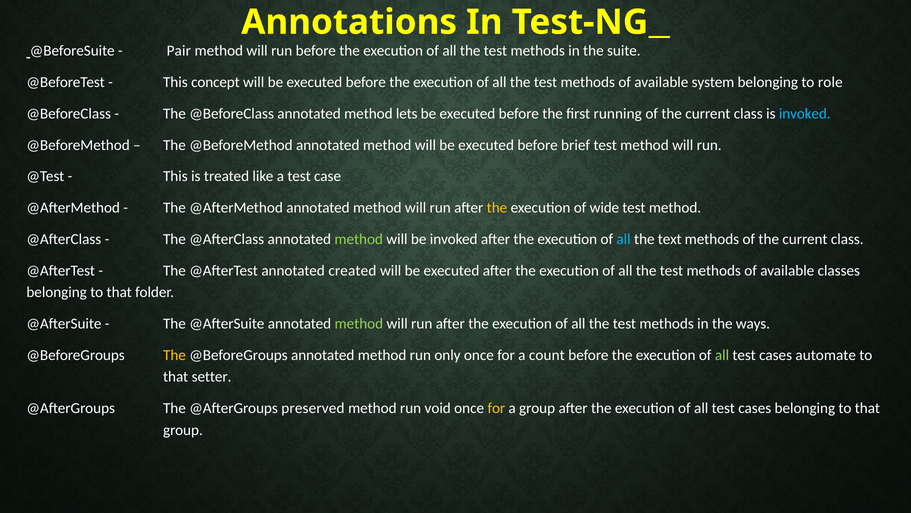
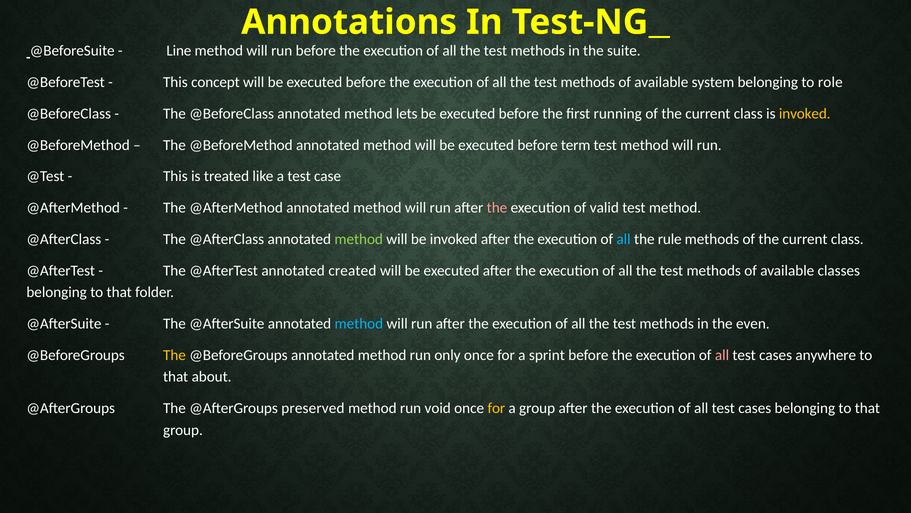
Pair: Pair -> Line (179, 51)
invoked colour: light blue -> yellow (805, 114)
brief: brief -> term (576, 145)
the colour: yellow -> pink (497, 208)
wide: wide -> valid (604, 208)
text: text -> rule (670, 239)
method colour: light green -> light blue (359, 323)
ways: ways -> even (753, 323)
count: count -> sprint (547, 355)
all colour: light green -> pink (722, 355)
automate: automate -> anywhere (826, 355)
setter: setter -> about (212, 377)
